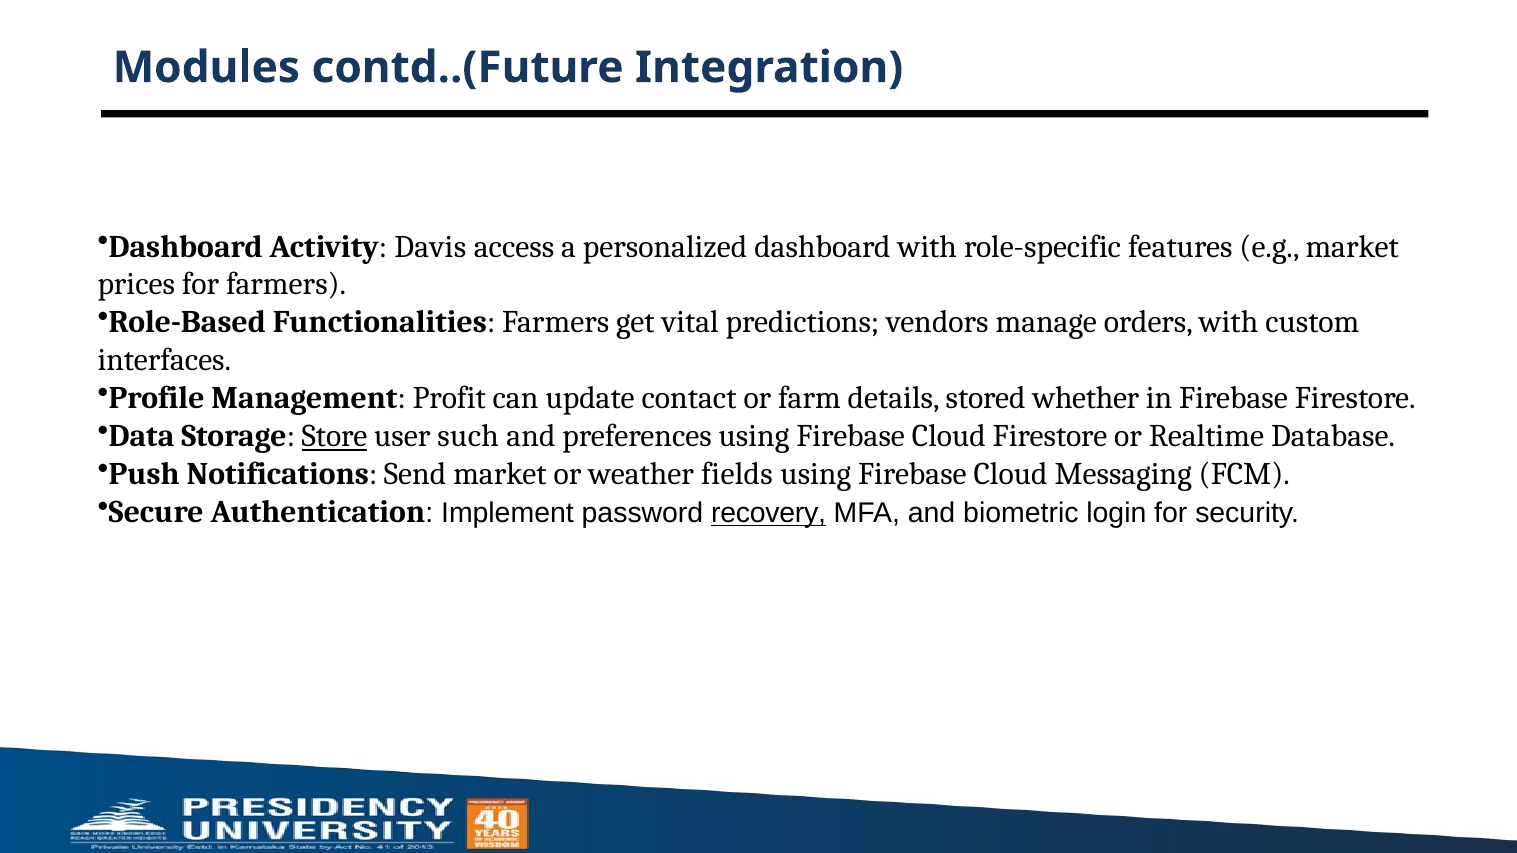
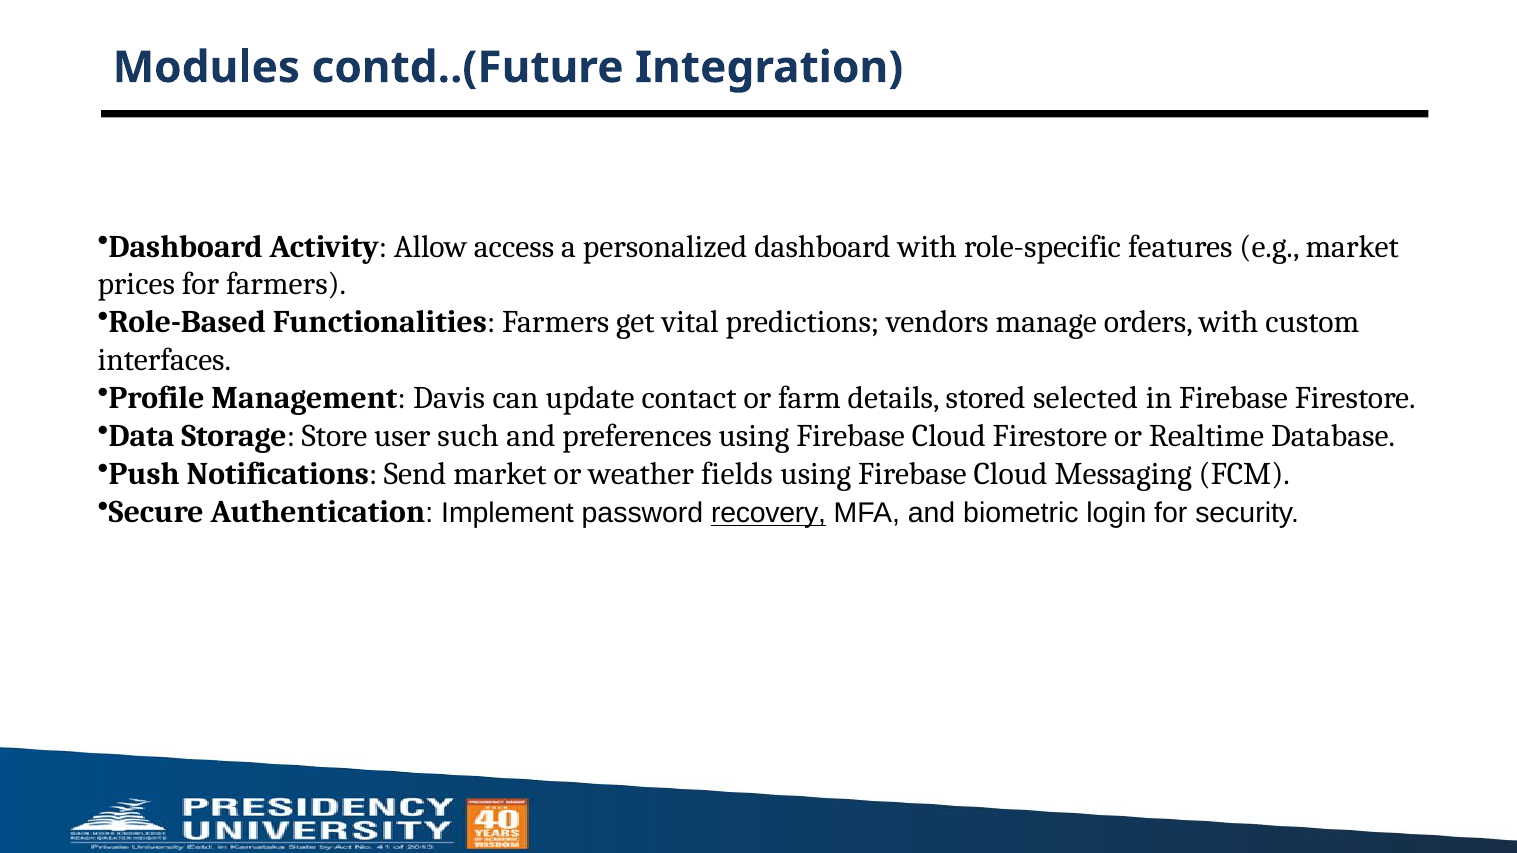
Davis: Davis -> Allow (431, 247)
Profit: Profit -> Davis (449, 398)
whether: whether -> selected (1086, 398)
Store underline: present -> none (335, 436)
